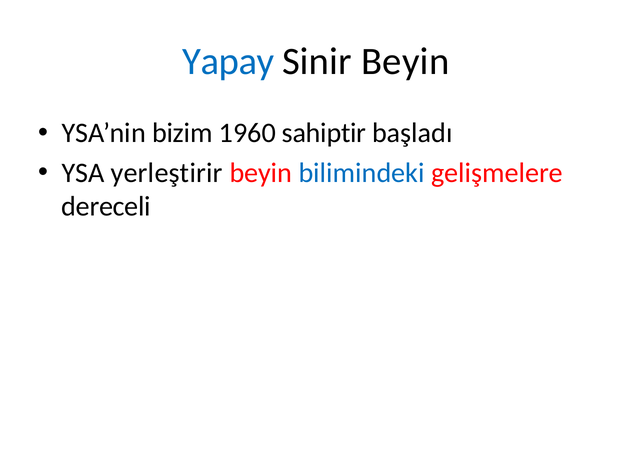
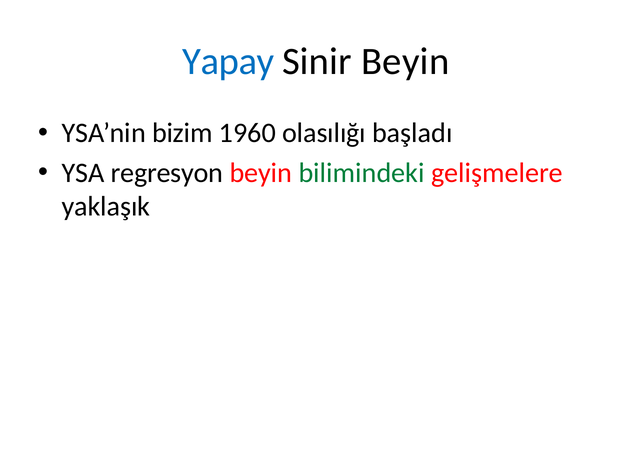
sahiptir: sahiptir -> olasılığı (324, 133)
yerleştirir: yerleştirir -> regresyon (167, 173)
bilimindeki colour: blue -> green (362, 173)
dereceli: dereceli -> yaklaşık (106, 206)
